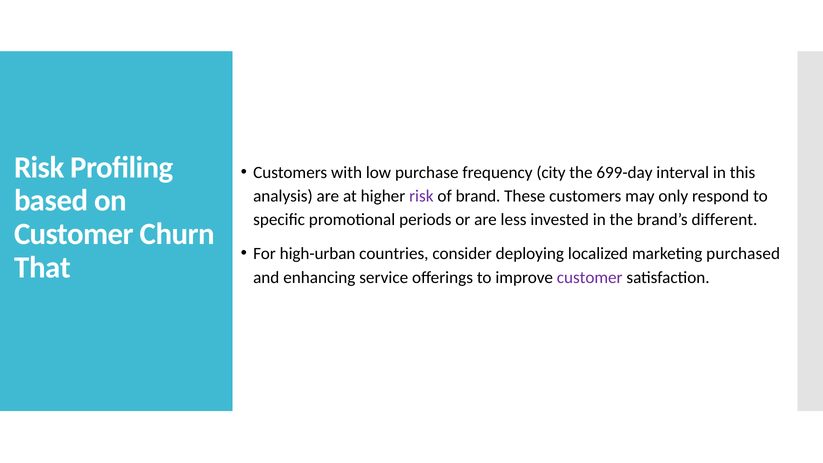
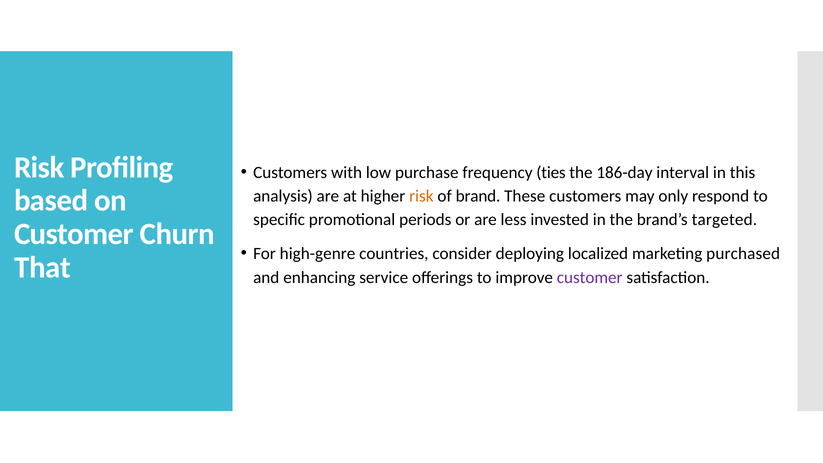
city: city -> ties (551, 172)
699-day: 699-day -> 186-day (624, 172)
risk colour: purple -> orange (421, 196)
different: different -> targeted (724, 220)
high-urban: high-urban -> high-genre (318, 254)
